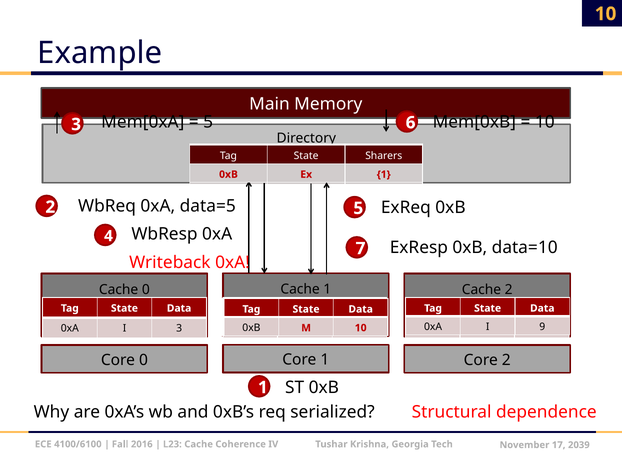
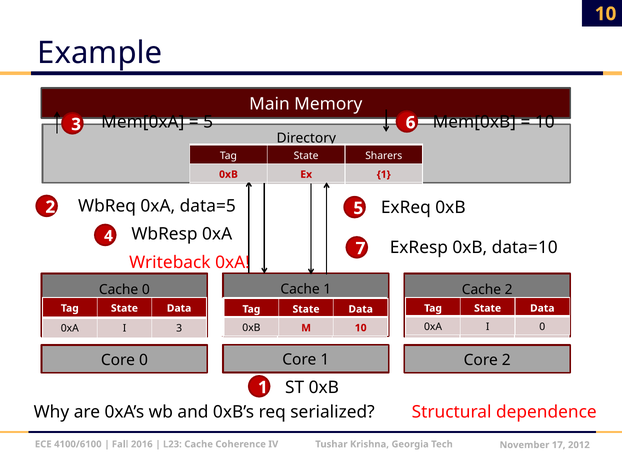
I 9: 9 -> 0 (542, 327)
2039: 2039 -> 2012 (579, 445)
